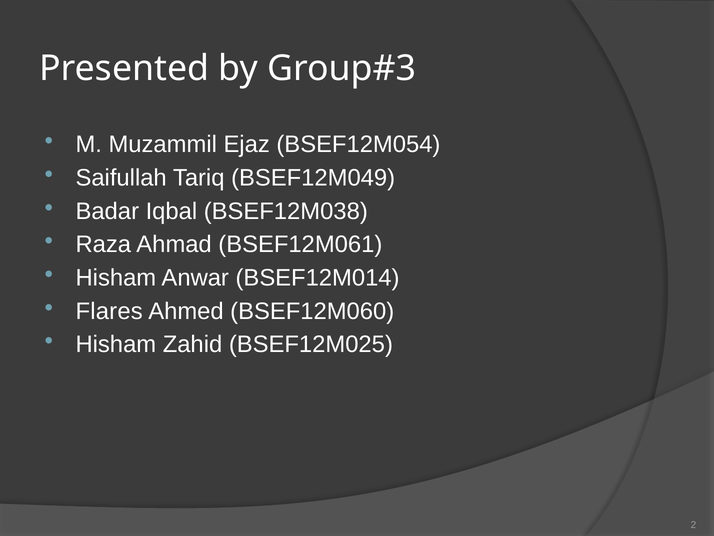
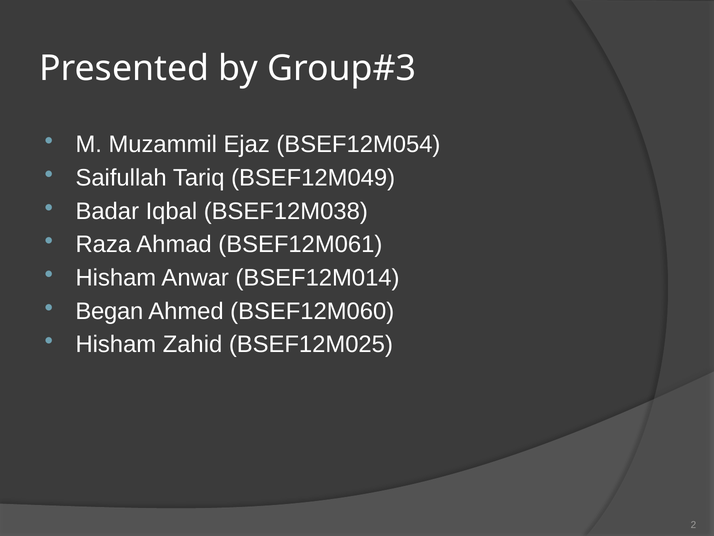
Flares: Flares -> Began (109, 311)
